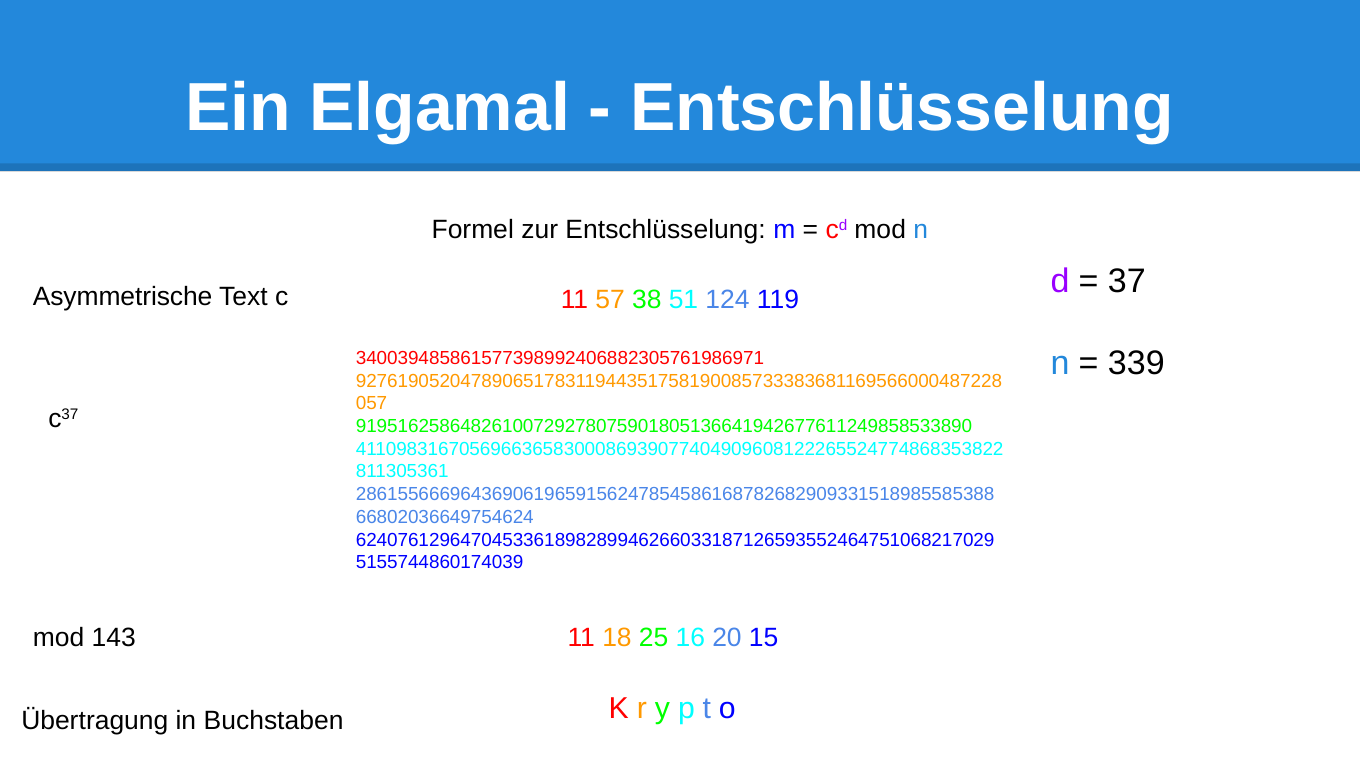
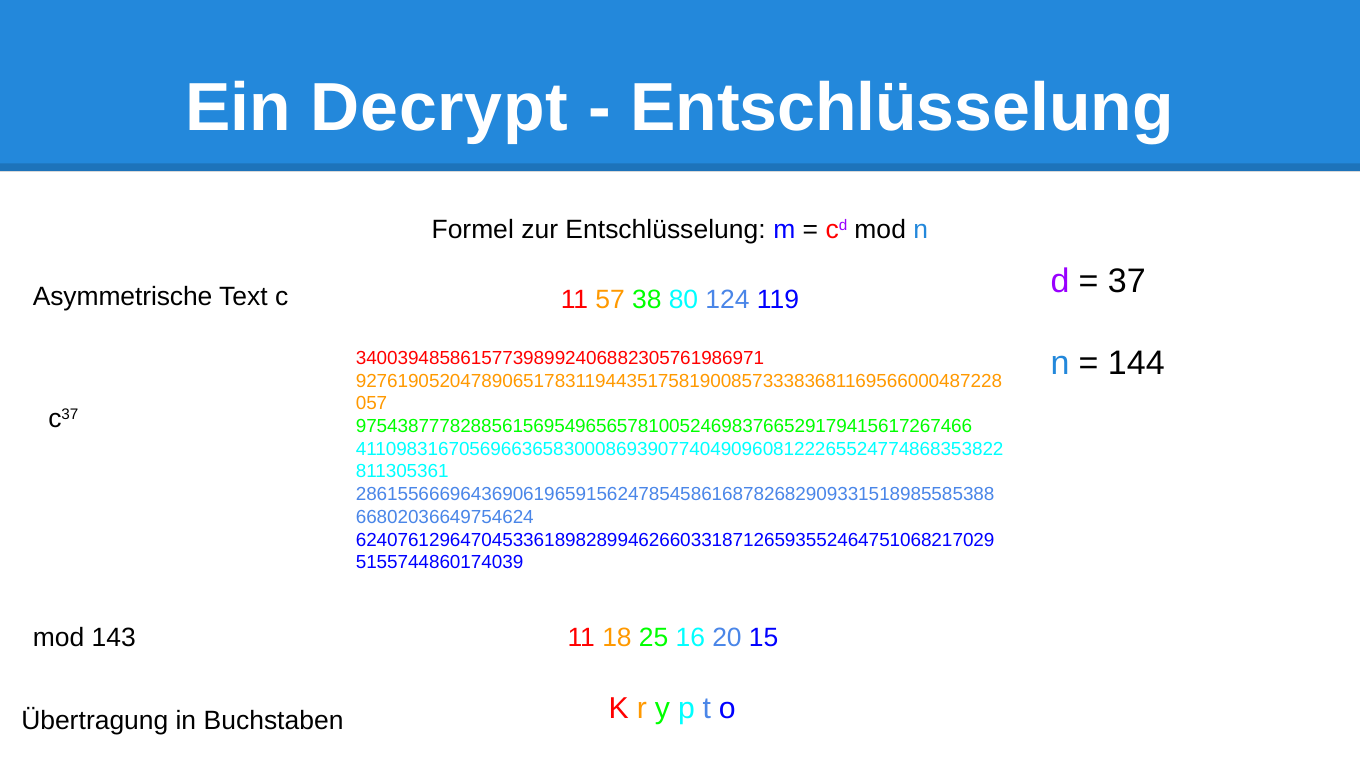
Elgamal: Elgamal -> Decrypt (439, 108)
51: 51 -> 80 (683, 299)
339: 339 -> 144 (1136, 363)
91951625864826100729278075901805136641942677611249858533890: 91951625864826100729278075901805136641942677611249858533890 -> 97543877782885615695496565781005246983766529179415617267466 (664, 426)
